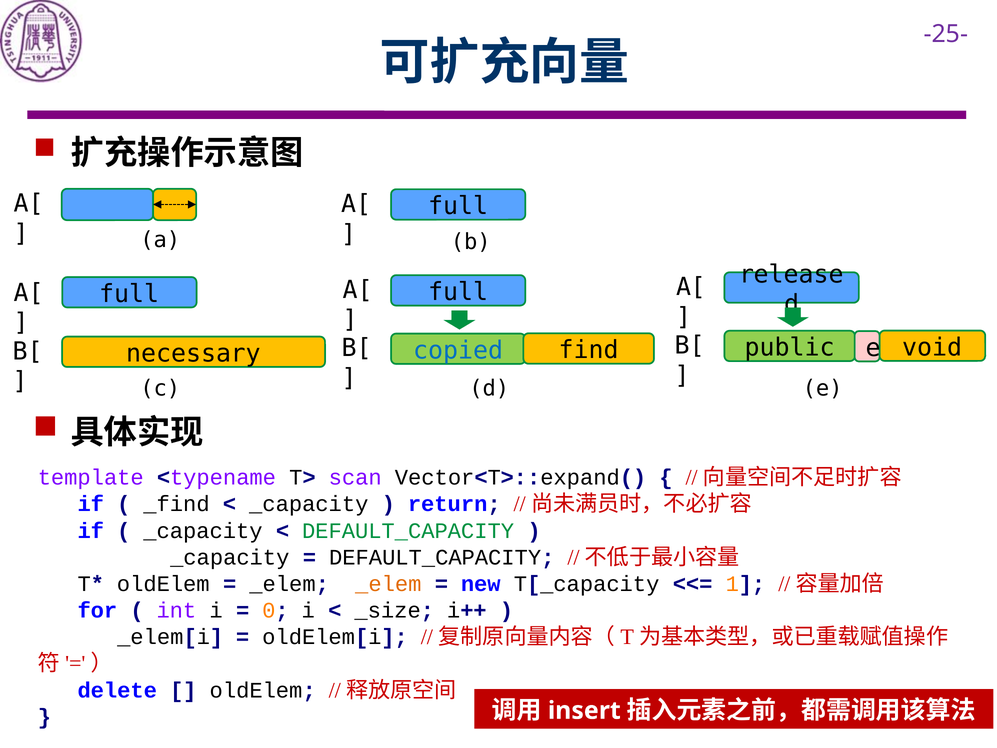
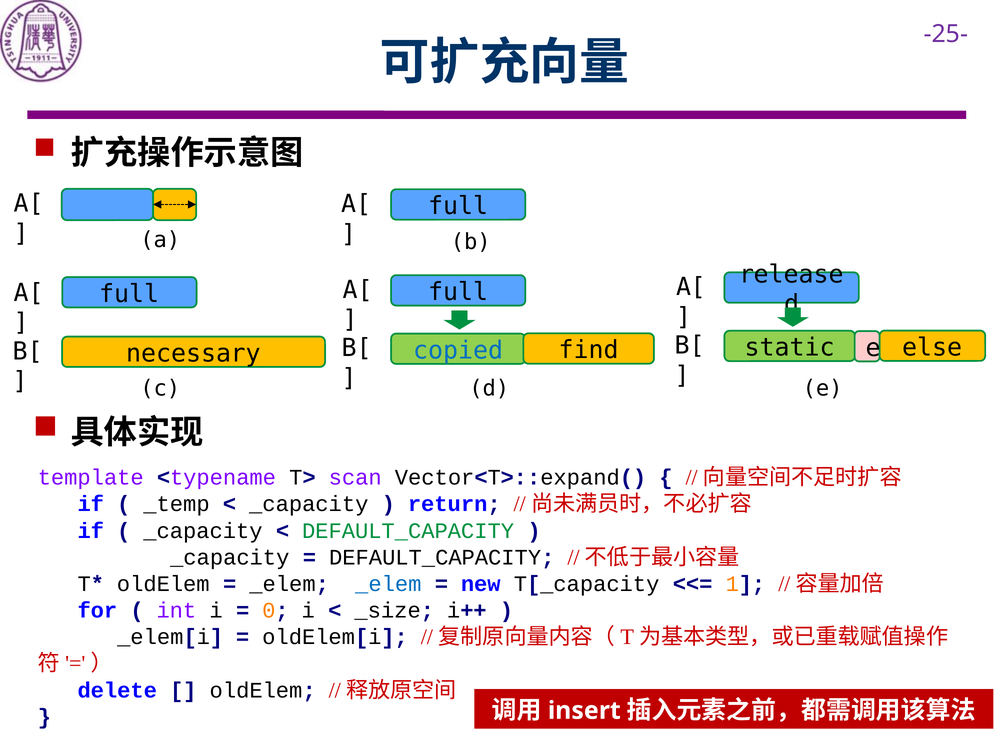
void: void -> else (932, 347)
public: public -> static (790, 348)
_find: _find -> _temp (176, 504)
_elem colour: orange -> blue (388, 584)
